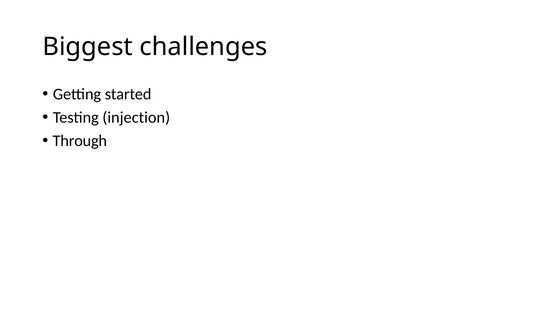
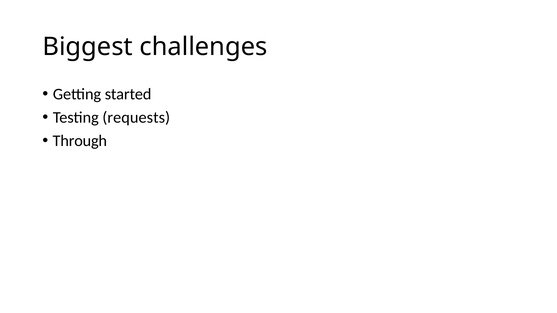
injection: injection -> requests (136, 118)
